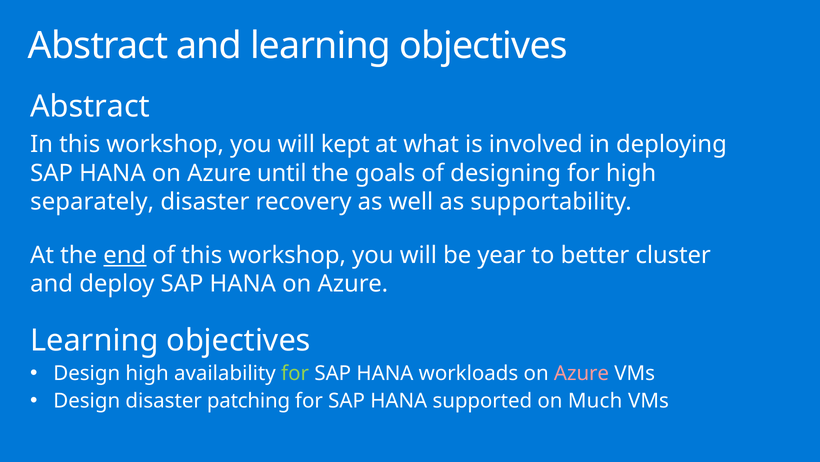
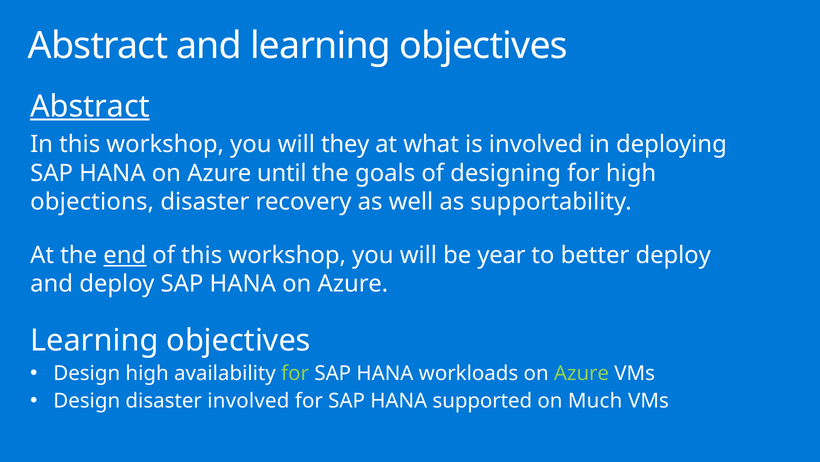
Abstract underline: none -> present (90, 106)
kept: kept -> they (345, 144)
separately: separately -> objections (92, 202)
better cluster: cluster -> deploy (673, 255)
Azure colour: pink -> light green (582, 373)
disaster patching: patching -> involved (248, 400)
